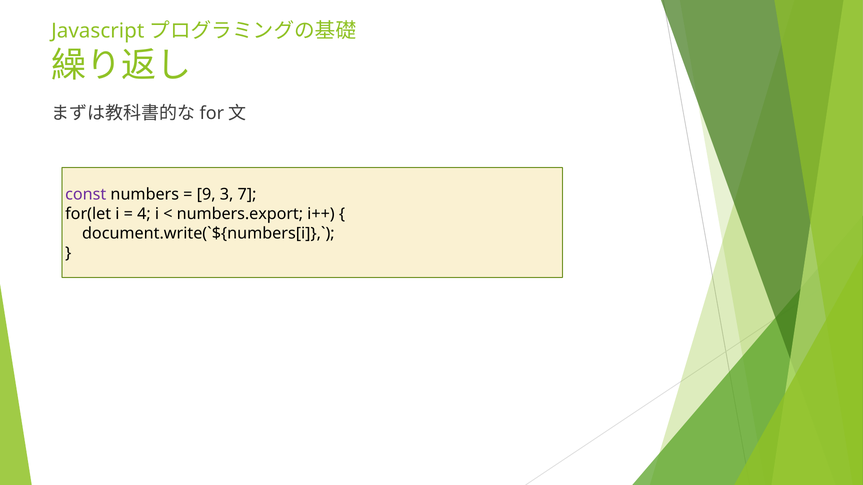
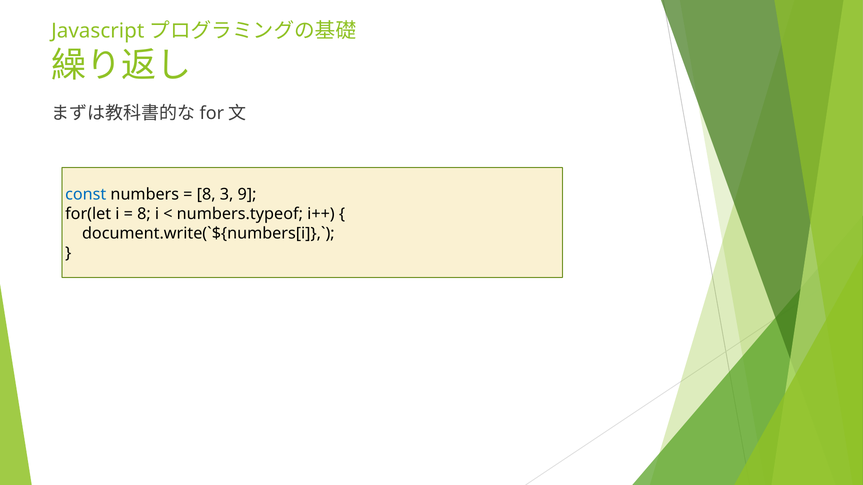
const colour: purple -> blue (86, 195)
9: 9 -> 8 (206, 195)
7: 7 -> 9 (247, 195)
4: 4 -> 8 (144, 214)
numbers.export: numbers.export -> numbers.typeof (240, 214)
